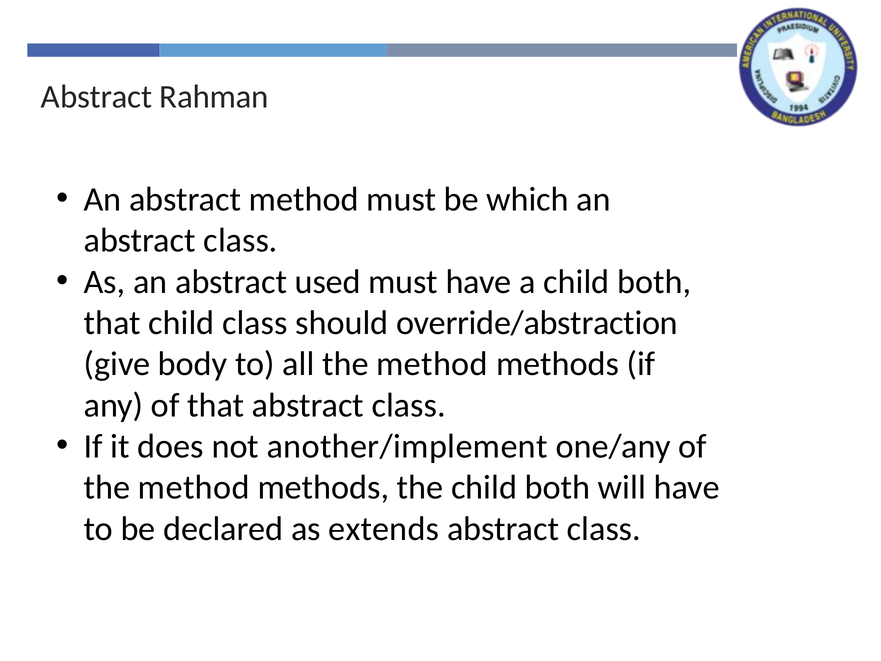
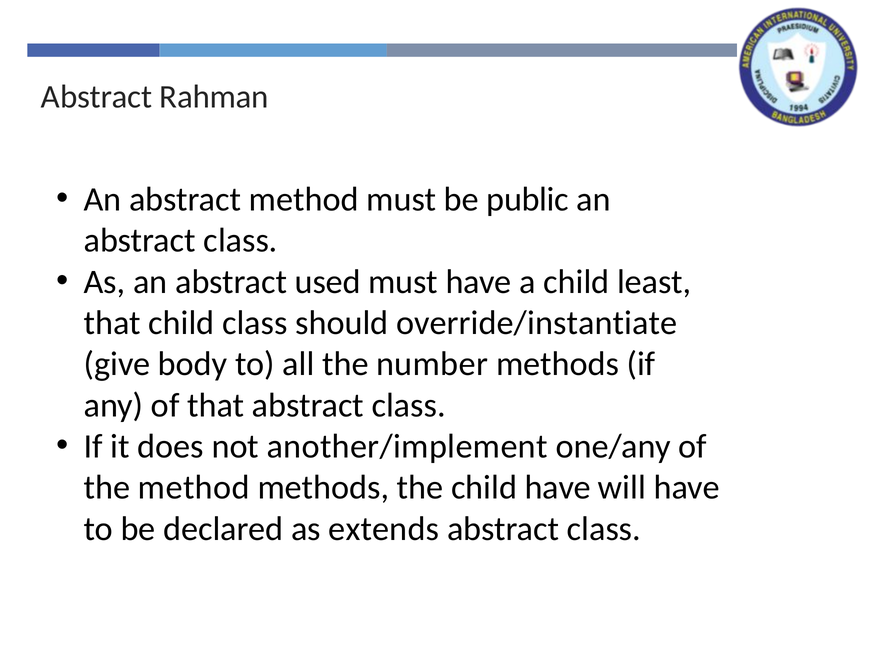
which: which -> public (528, 199)
a child both: both -> least (654, 282)
override/abstraction: override/abstraction -> override/instantiate (537, 323)
all the method: method -> number (432, 364)
the child both: both -> have (558, 487)
